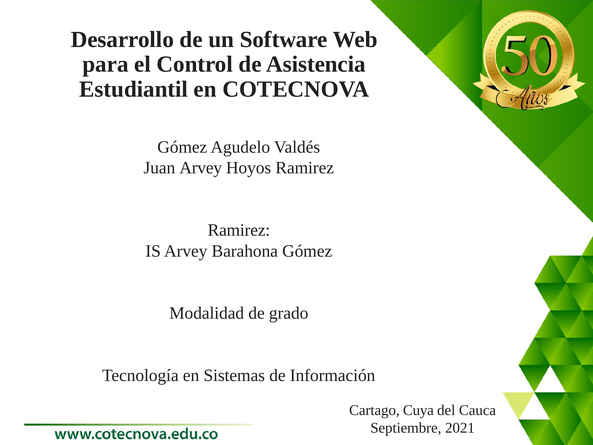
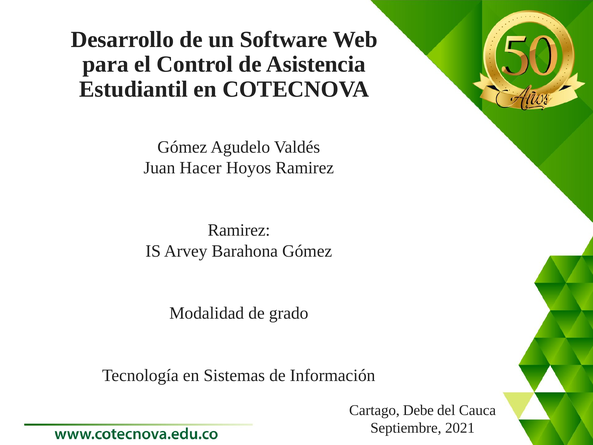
Juan Arvey: Arvey -> Hacer (201, 168)
Cuya: Cuya -> Debe (418, 410)
